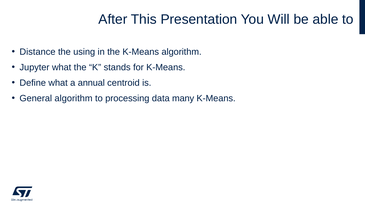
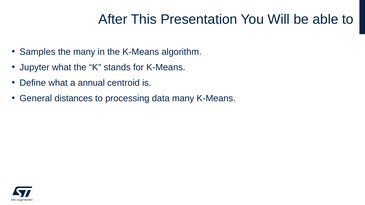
Distance: Distance -> Samples (38, 52)
the using: using -> many (84, 52)
General algorithm: algorithm -> distances (74, 98)
